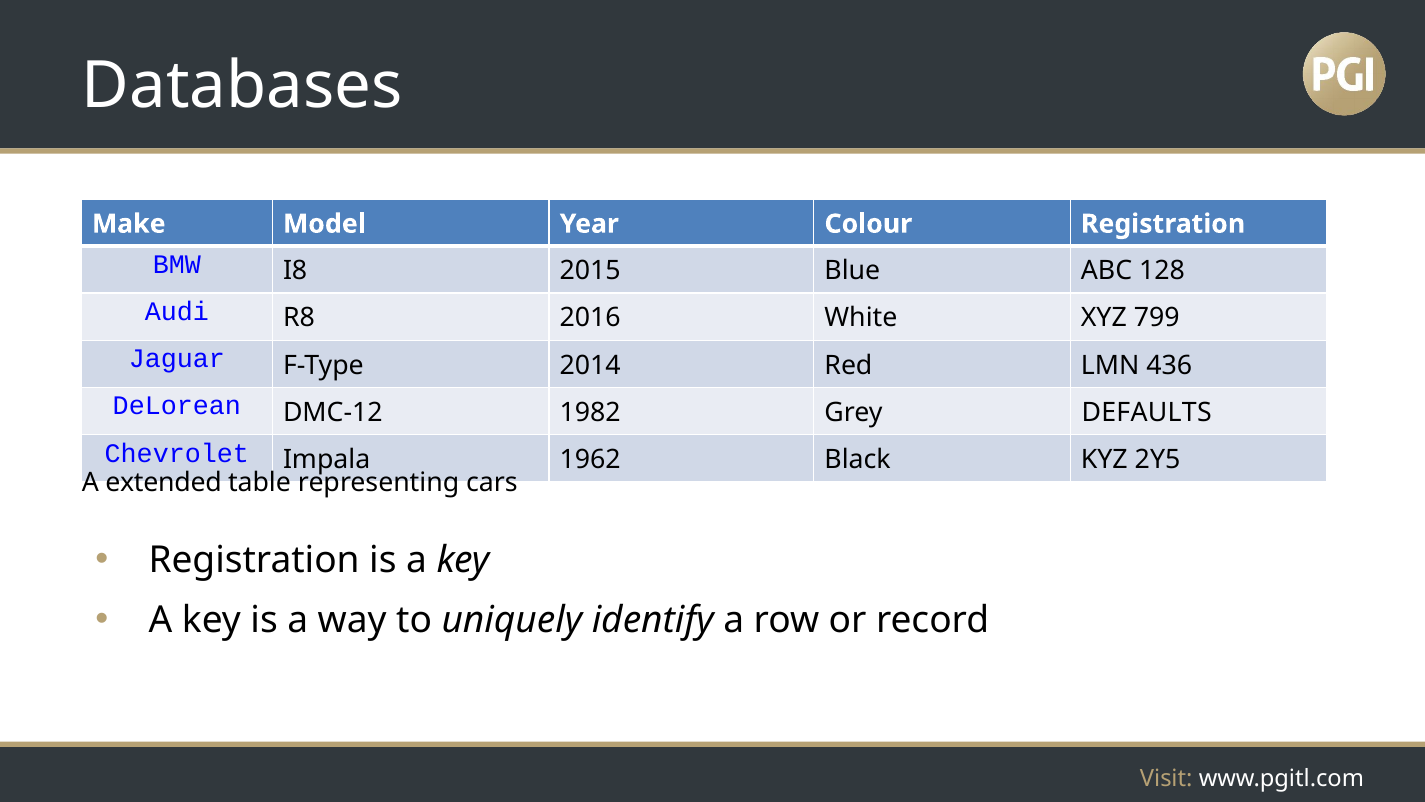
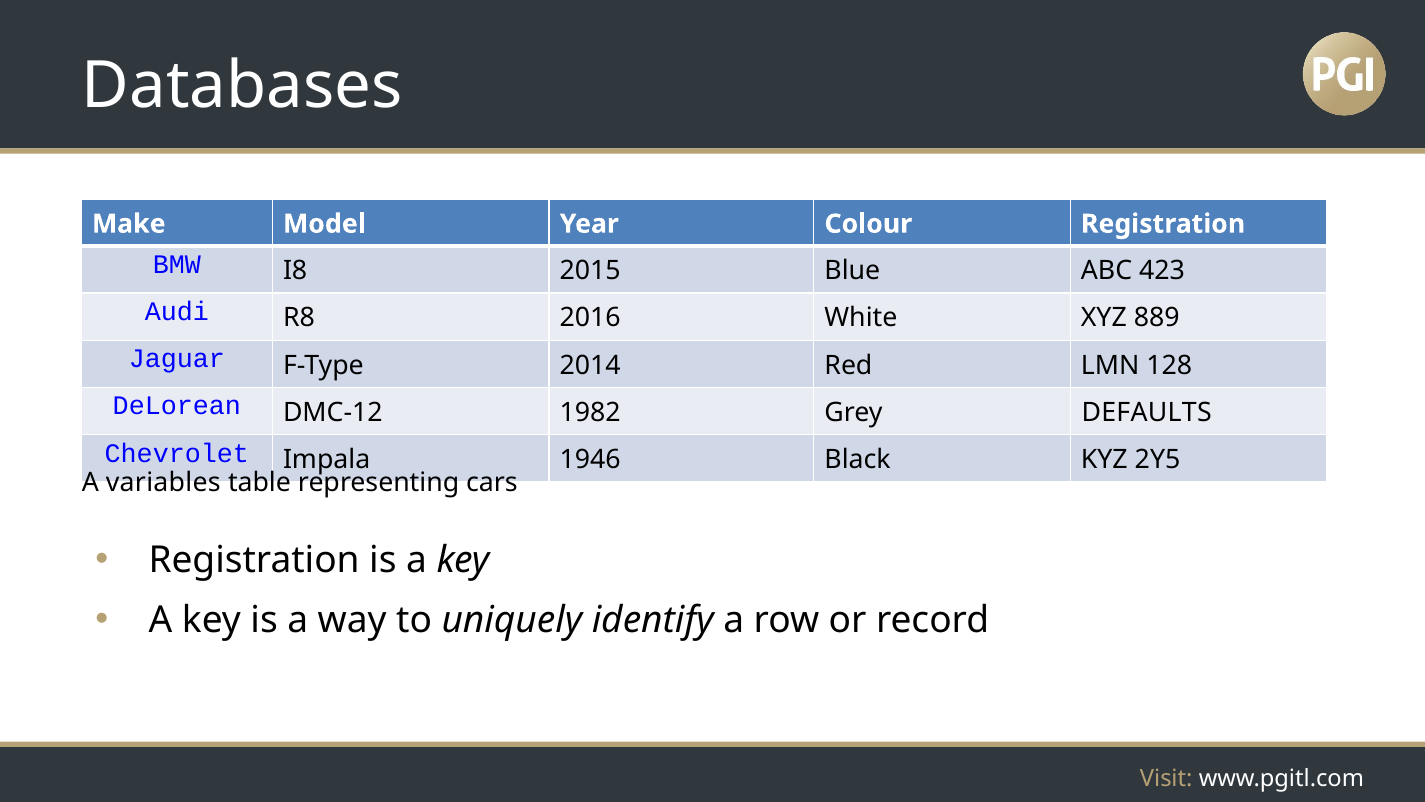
128: 128 -> 423 (1162, 271)
799: 799 -> 889 (1157, 318)
436: 436 -> 128 (1169, 365)
1962: 1962 -> 1946 (590, 459)
extended: extended -> variables (163, 483)
